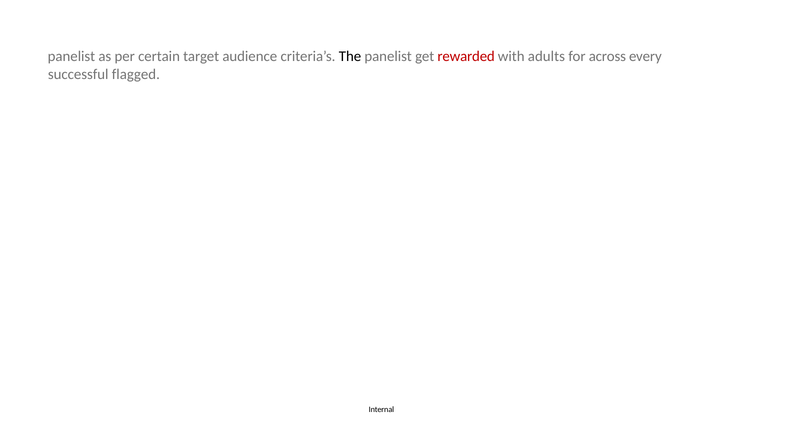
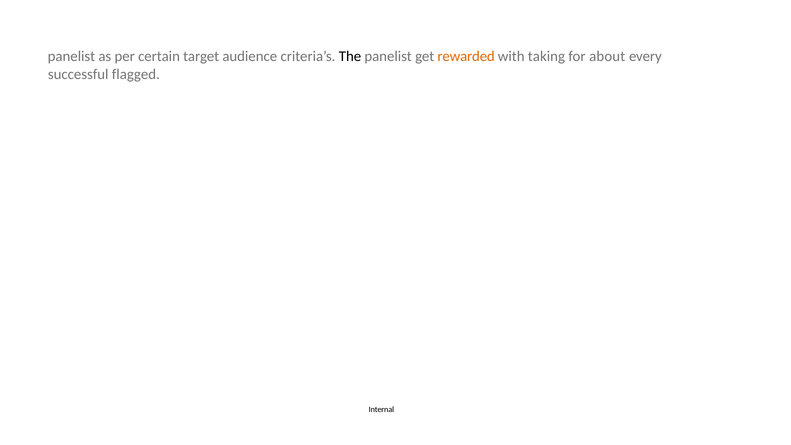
rewarded colour: red -> orange (466, 57)
adults: adults -> taking (546, 57)
across: across -> about (607, 57)
